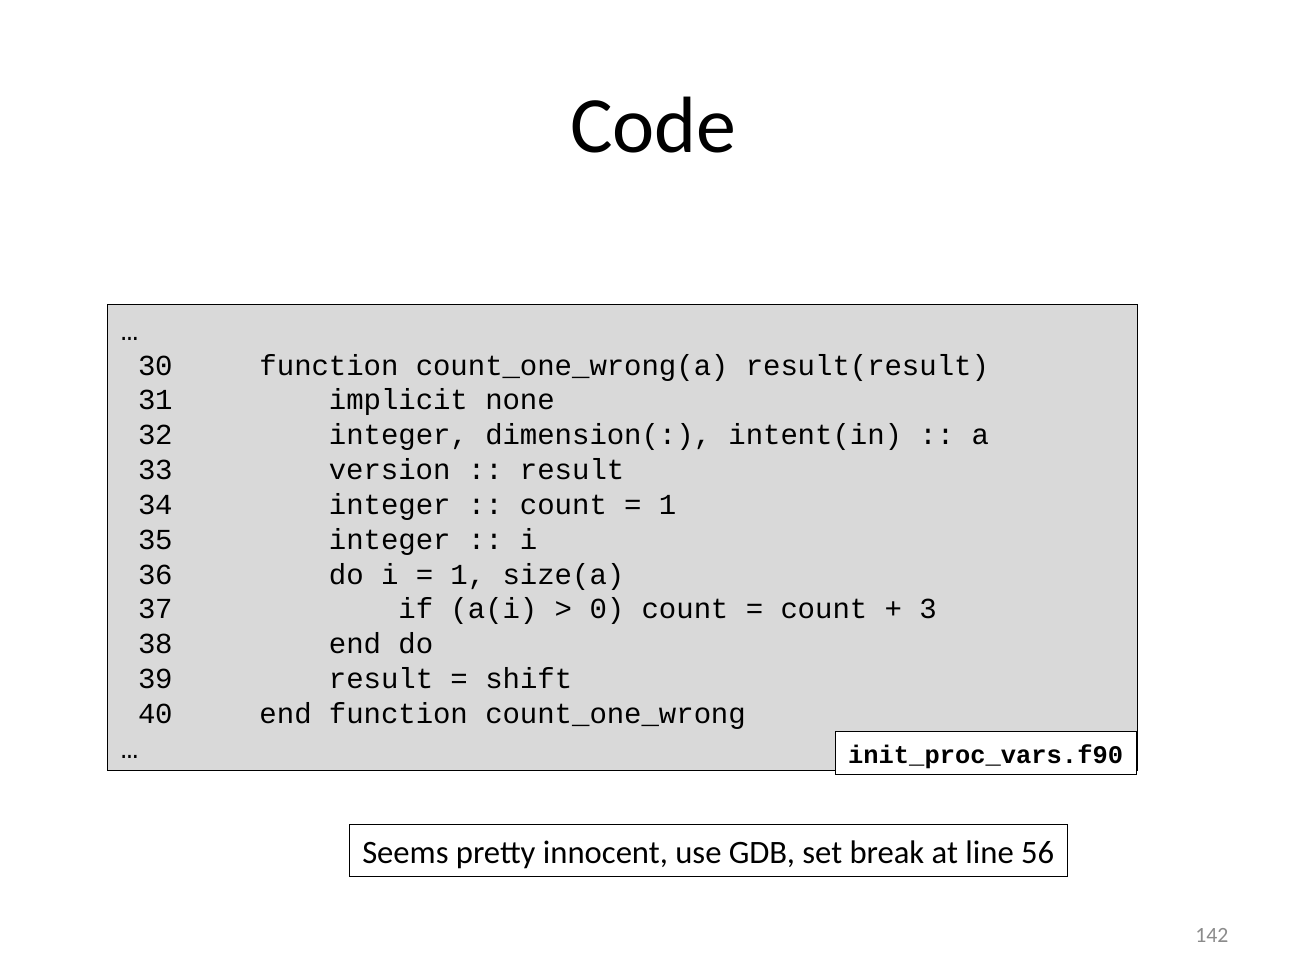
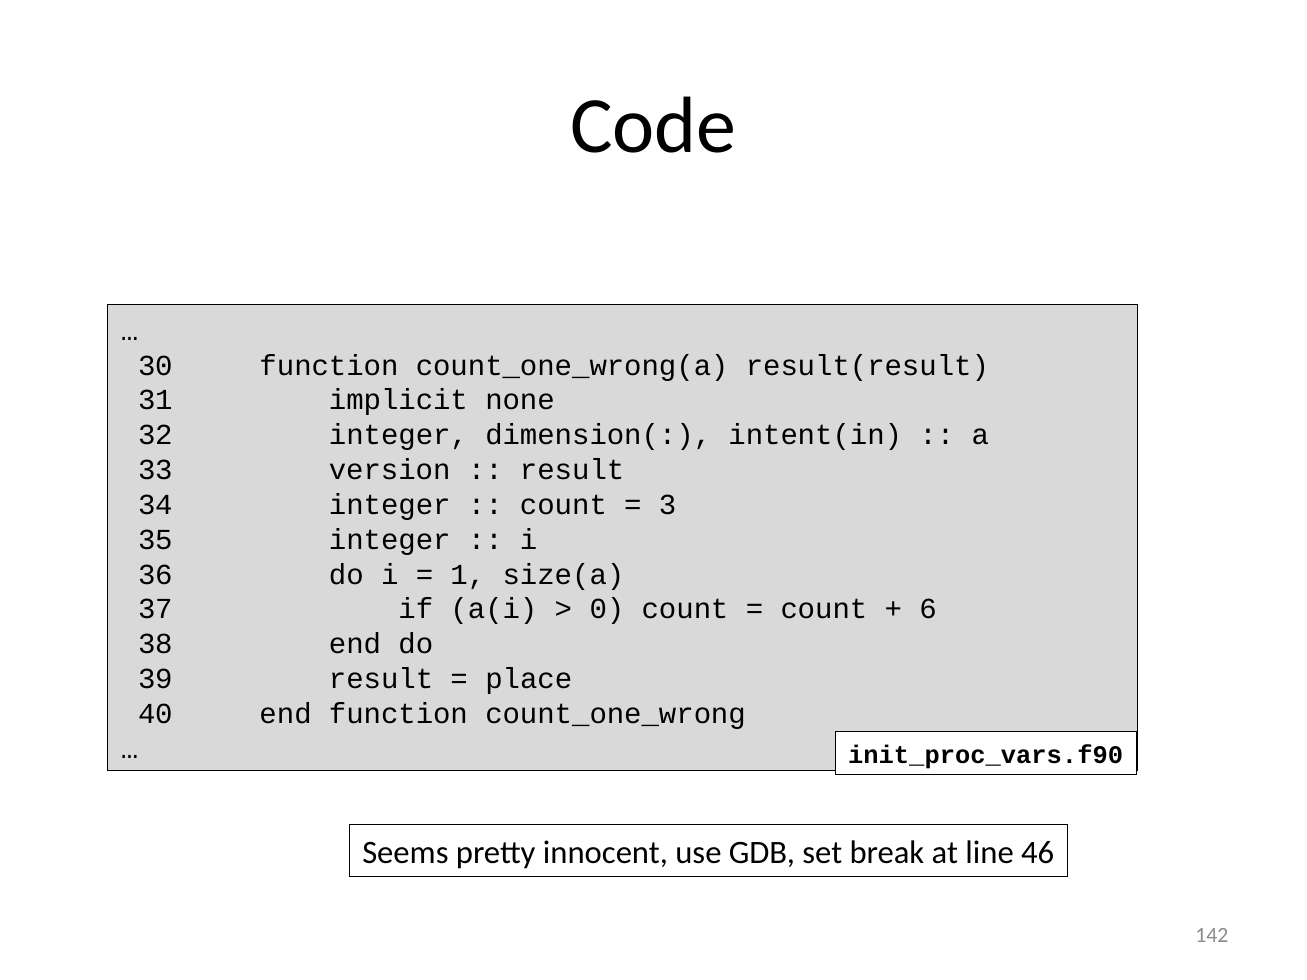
1: 1 -> 3 (668, 505)
3: 3 -> 6 (928, 609)
shift: shift -> place (529, 679)
56: 56 -> 46 (1038, 853)
